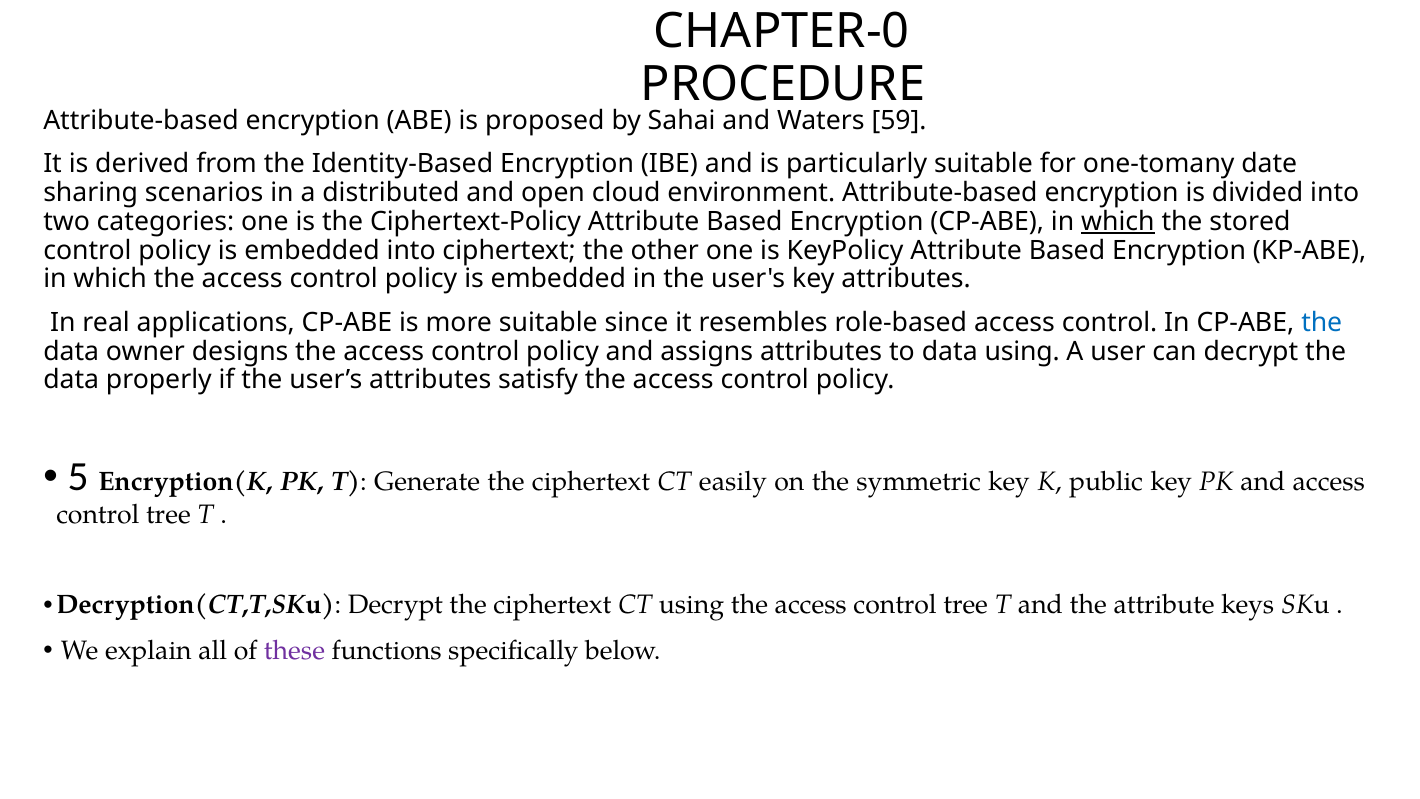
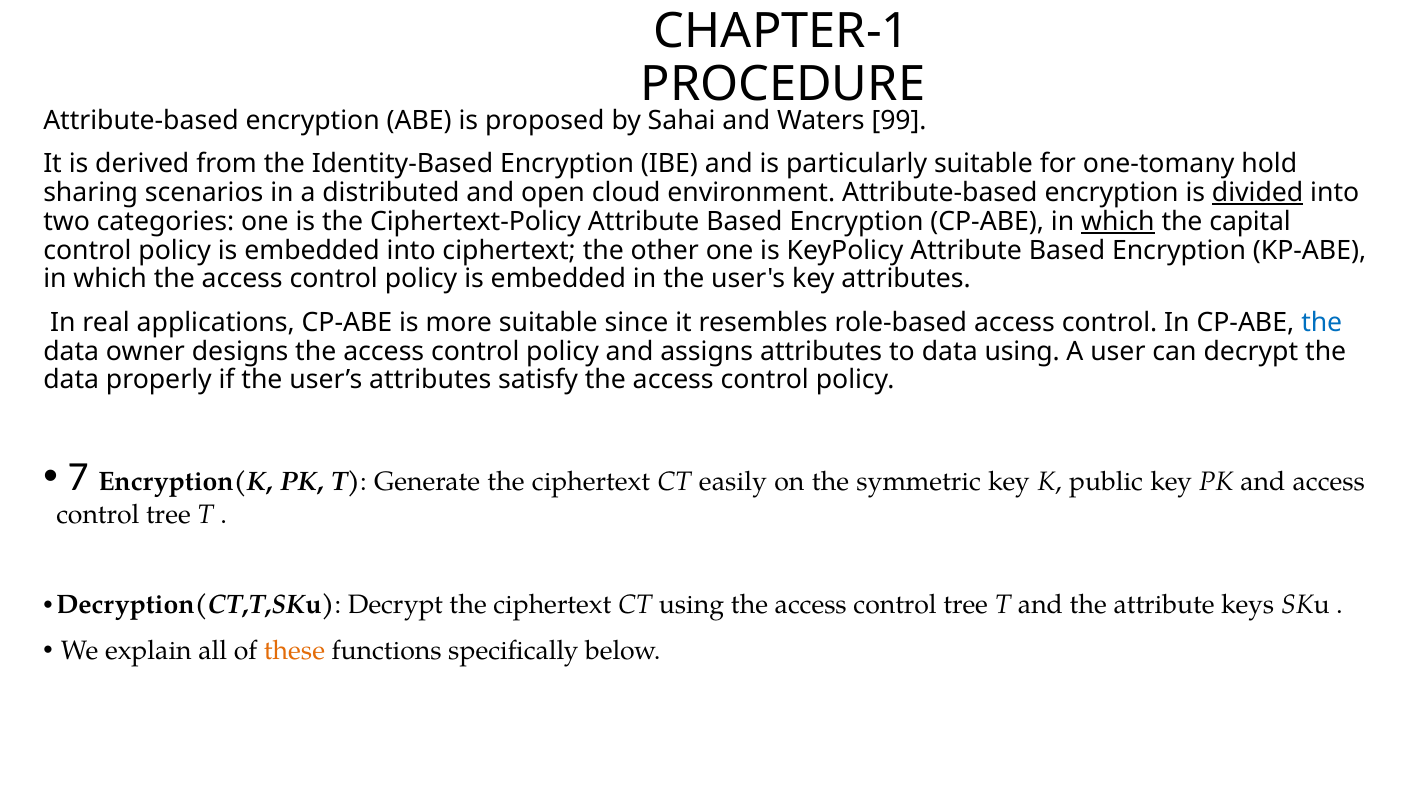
CHAPTER-0: CHAPTER-0 -> CHAPTER-1 (782, 31)
59: 59 -> 99 (899, 120)
date: date -> hold (1269, 164)
divided underline: none -> present (1258, 193)
stored: stored -> capital (1250, 221)
5: 5 -> 7 (78, 477)
these colour: purple -> orange (294, 650)
